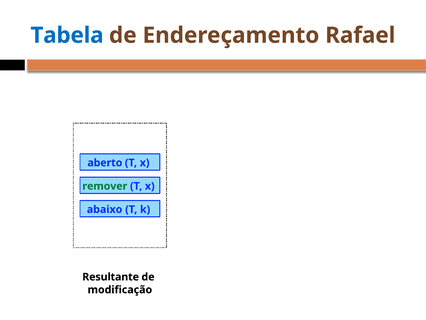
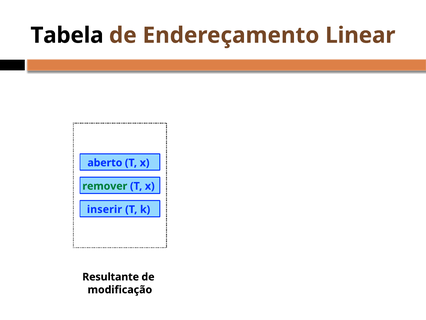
Tabela colour: blue -> black (67, 35)
Rafael: Rafael -> Linear (360, 35)
abaixo: abaixo -> inserir (105, 209)
